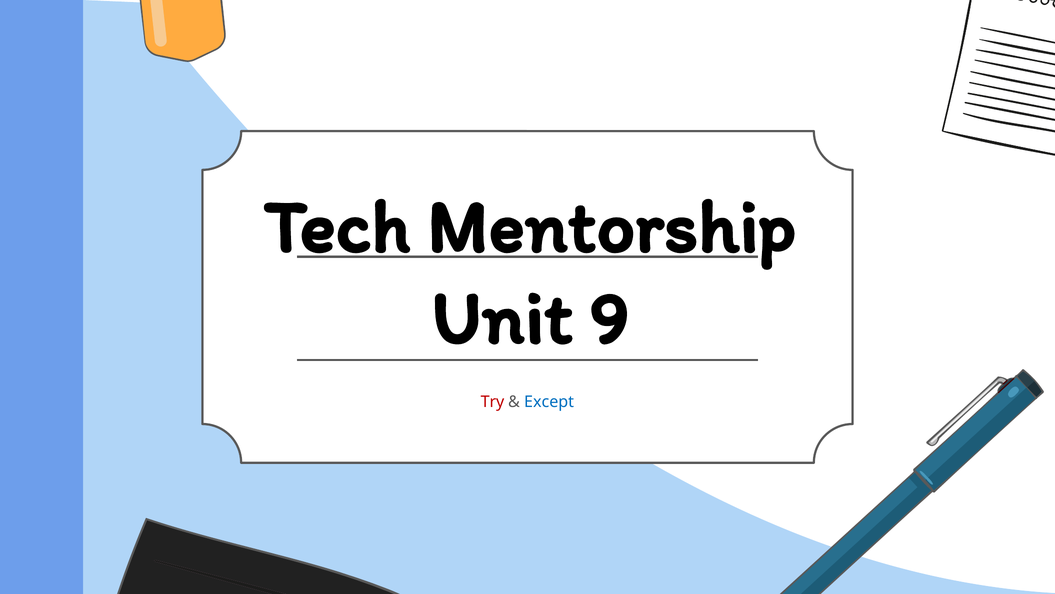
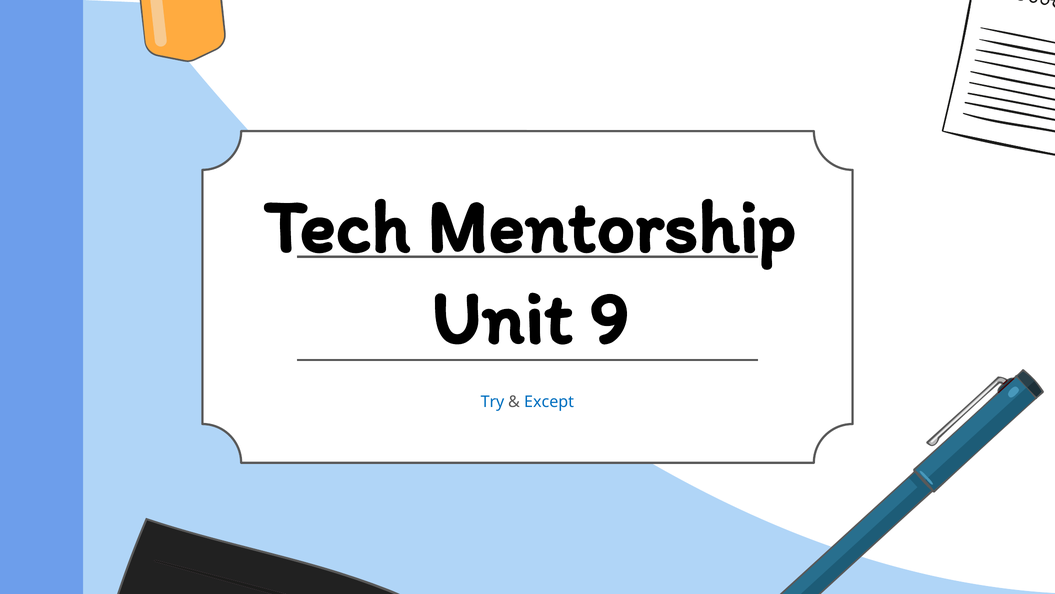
Try colour: red -> blue (492, 402)
